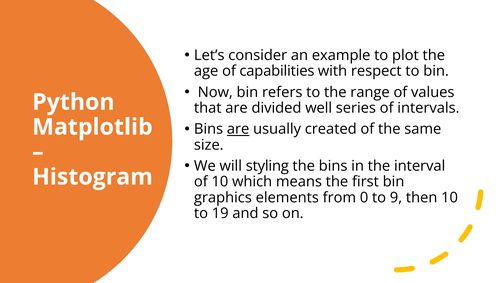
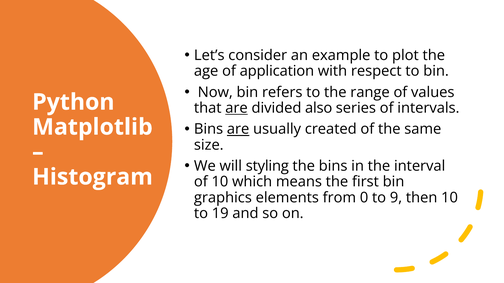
capabilities: capabilities -> application (277, 71)
are underline: none -> present (237, 108)
well: well -> also (319, 108)
